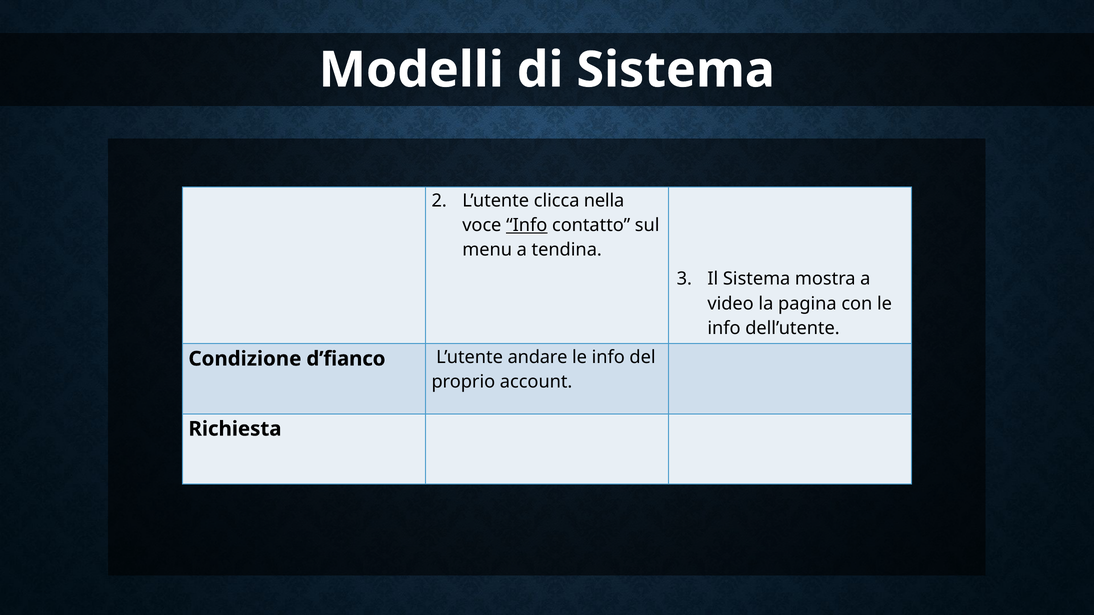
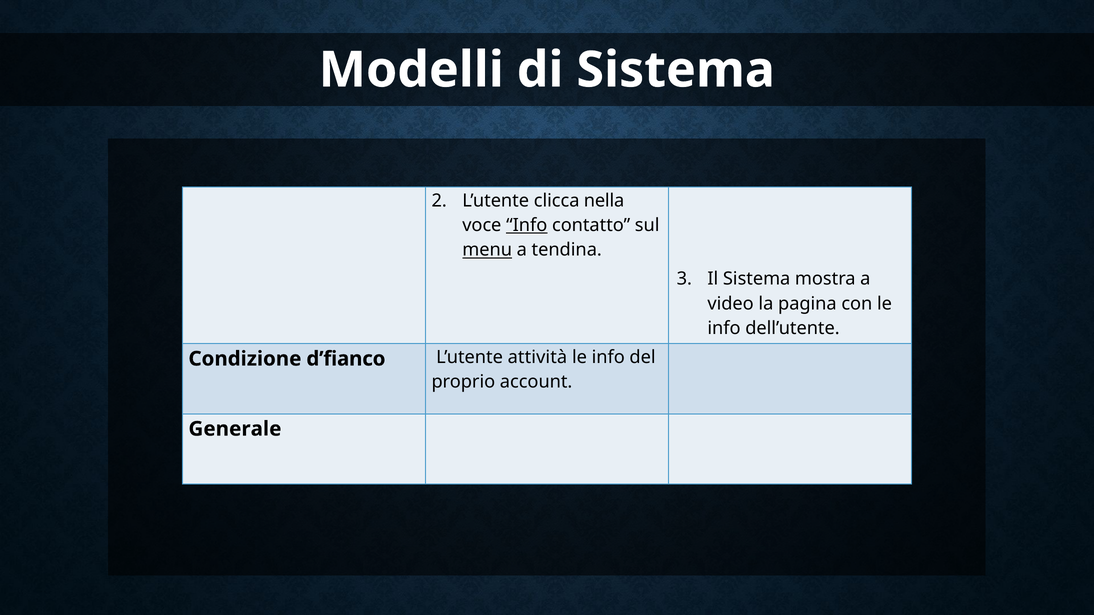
menu underline: none -> present (487, 250)
andare: andare -> attività (537, 357)
Richiesta: Richiesta -> Generale (235, 429)
